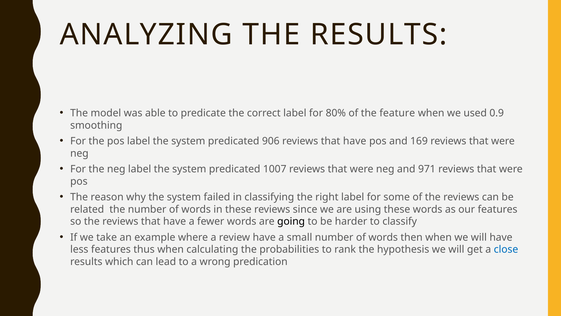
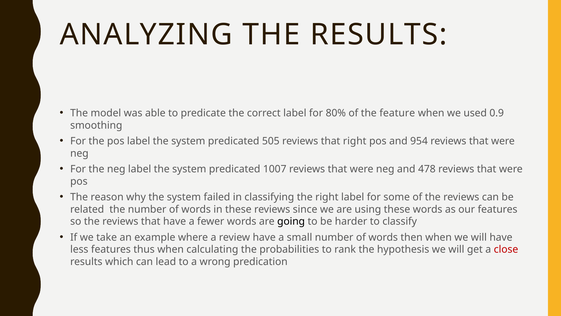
906: 906 -> 505 (271, 141)
have: have -> right (355, 141)
169: 169 -> 954 (419, 141)
971: 971 -> 478 (427, 169)
close colour: blue -> red (506, 249)
